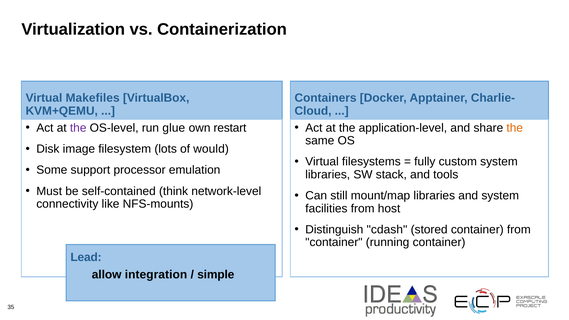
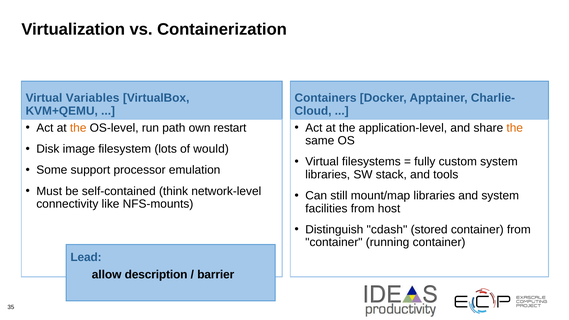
Makefiles: Makefiles -> Variables (93, 98)
the colour: purple -> orange (78, 128)
glue: glue -> path (174, 128)
integration: integration -> description (156, 275)
simple: simple -> barrier (216, 275)
